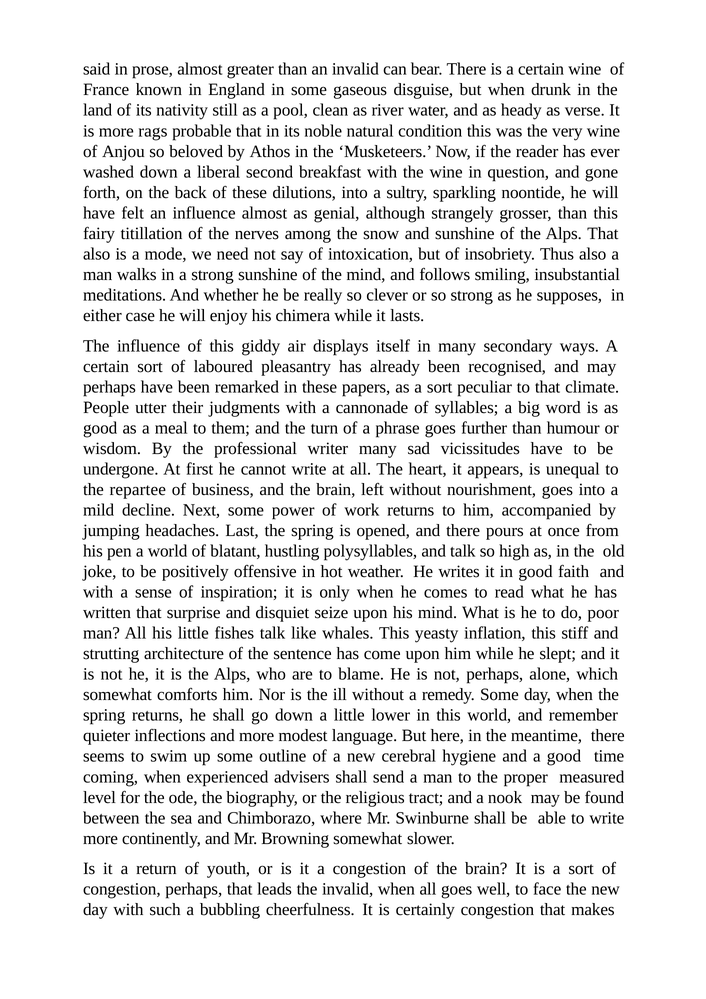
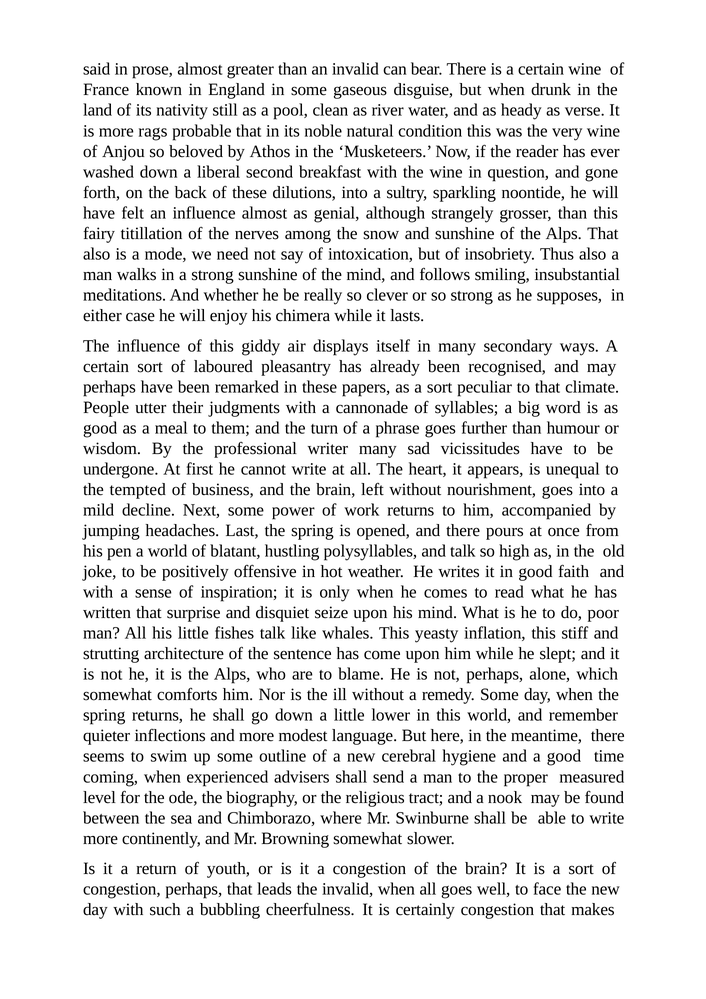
repartee: repartee -> tempted (138, 490)
